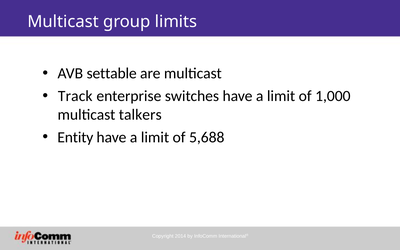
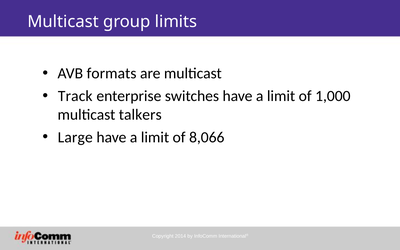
settable: settable -> formats (112, 74)
Entity: Entity -> Large (75, 137)
5,688: 5,688 -> 8,066 (207, 137)
